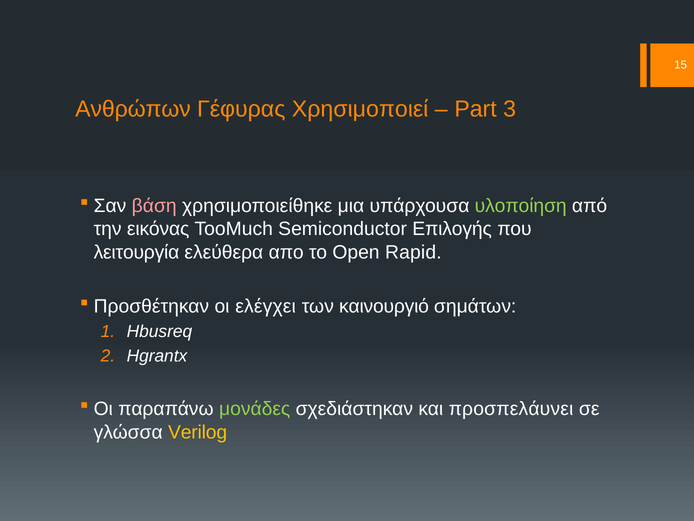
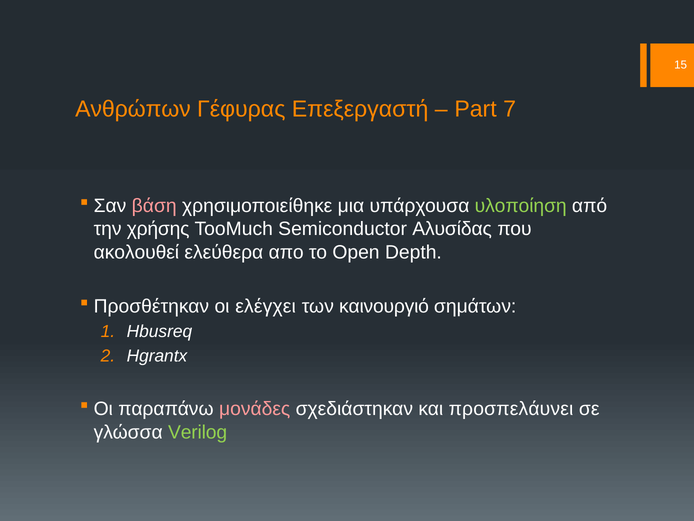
Χρησιμοποιεί: Χρησιμοποιεί -> Επεξεργαστή (360, 109)
3: 3 -> 7 (510, 109)
εικόνας: εικόνας -> χρήσης (158, 229)
Επιλογής: Επιλογής -> Αλυσίδας (452, 229)
λειτουργία: λειτουργία -> ακολουθεί (136, 252)
Rapid: Rapid -> Depth (413, 252)
μονάδες colour: light green -> pink (255, 409)
Verilog colour: yellow -> light green (198, 432)
